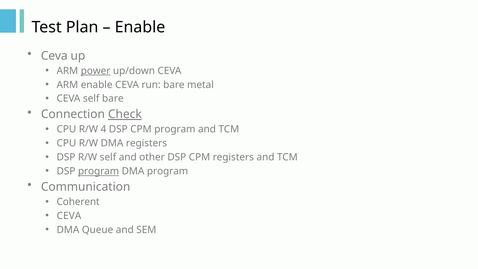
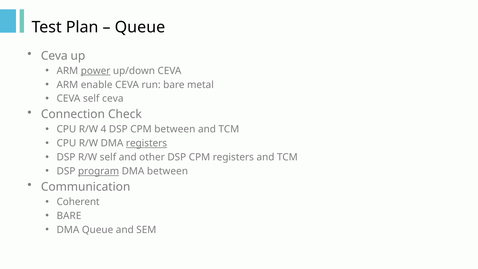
Enable: Enable -> Queue (140, 27)
self bare: bare -> ceva (113, 99)
Check underline: present -> none (125, 114)
CPM program: program -> between (175, 129)
registers underline: none -> present (146, 143)
DMA program: program -> between (167, 171)
CEVA: CEVA -> BARE (69, 216)
